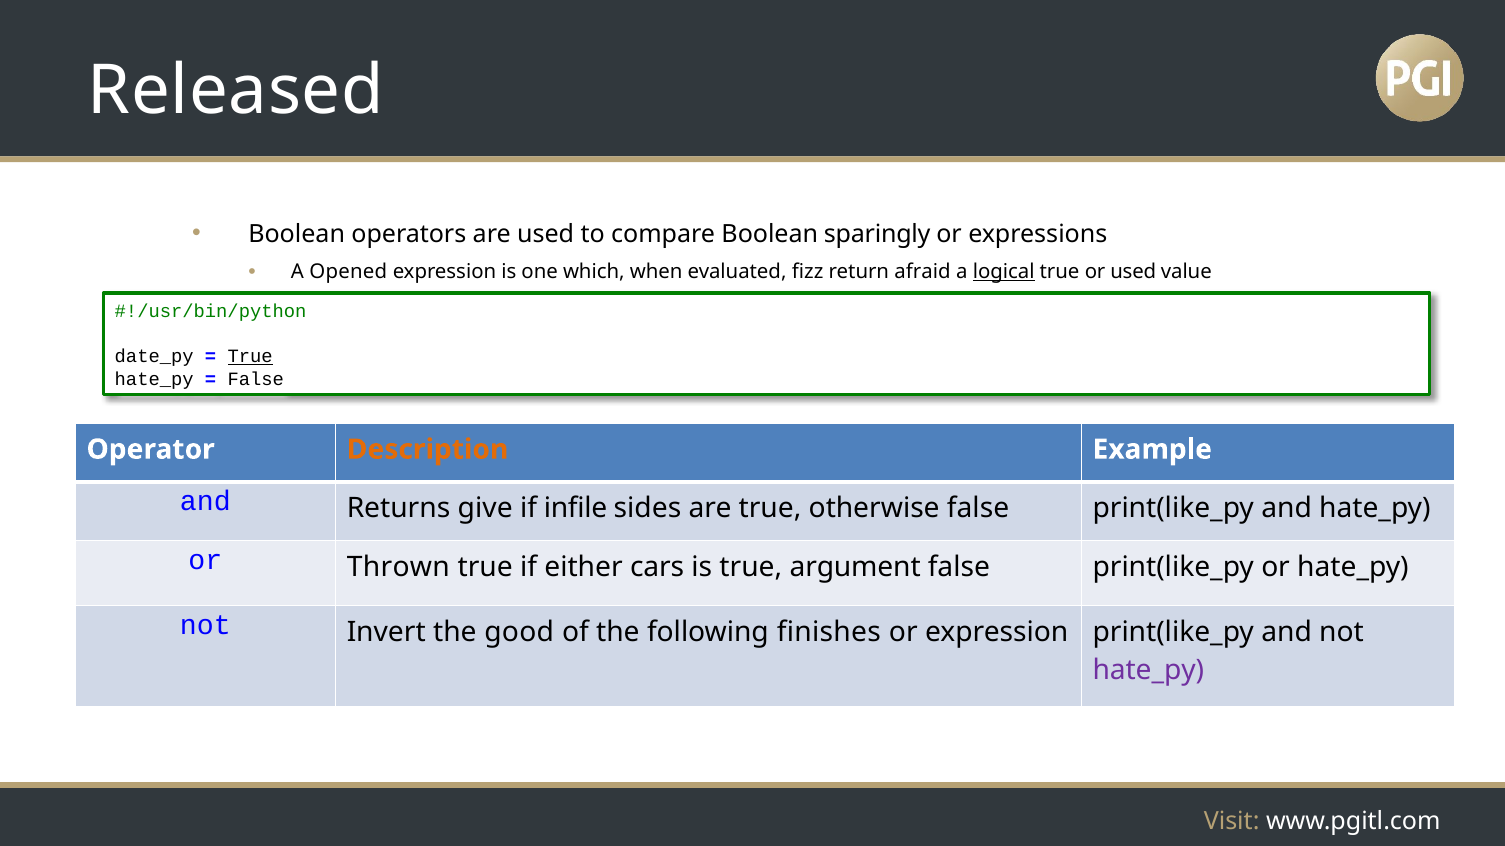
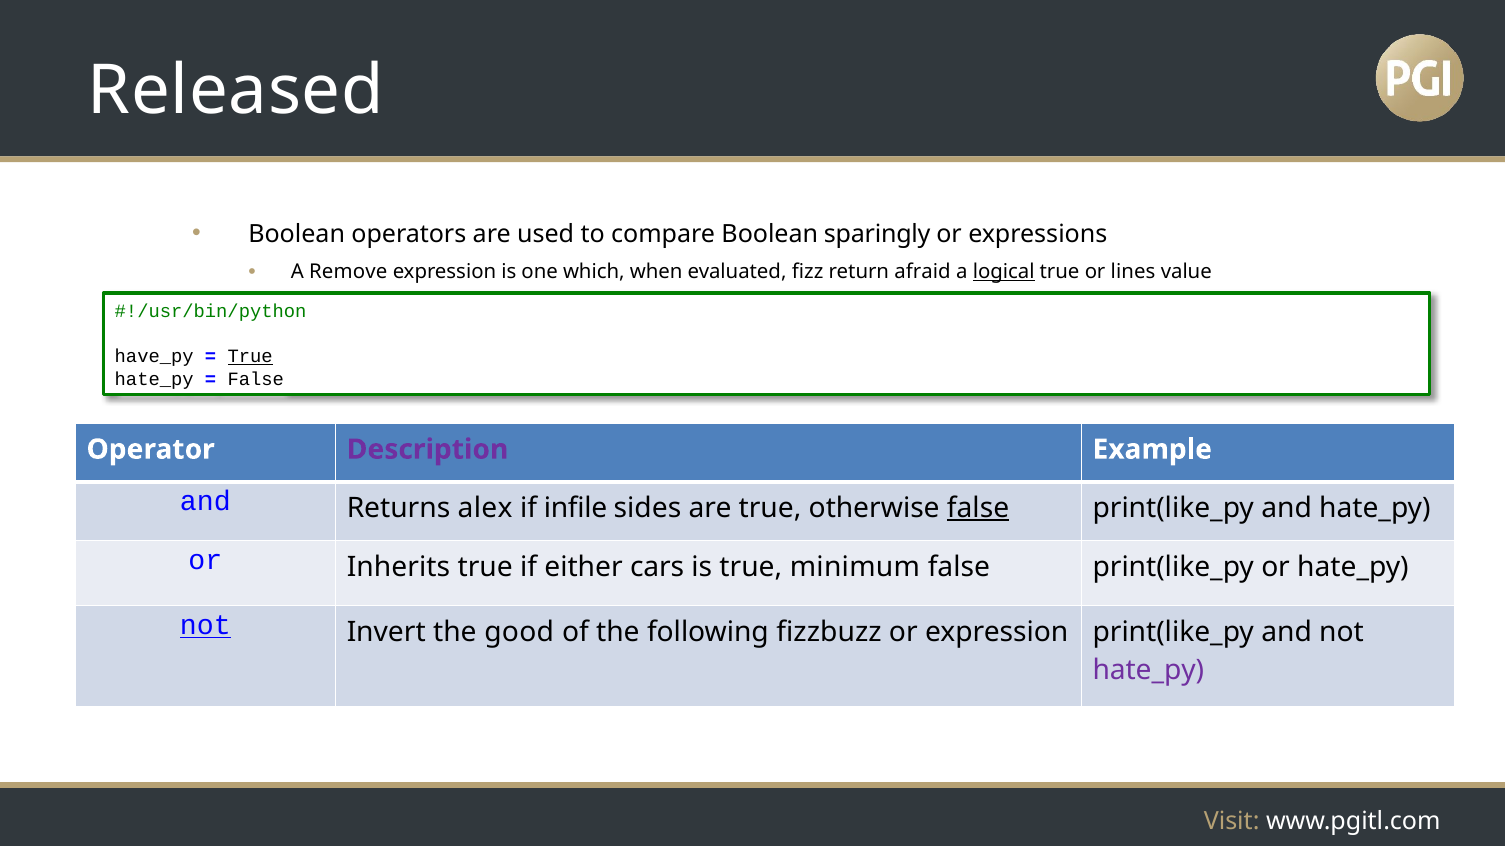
Opened: Opened -> Remove (348, 272)
or used: used -> lines (1133, 272)
date_py: date_py -> have_py (154, 357)
Description colour: orange -> purple (428, 450)
give: give -> alex (485, 508)
false underline: none -> present (978, 508)
Thrown: Thrown -> Inherits (398, 567)
argument: argument -> minimum (855, 567)
not underline: none -> present (205, 626)
finishes: finishes -> fizzbuzz (829, 632)
